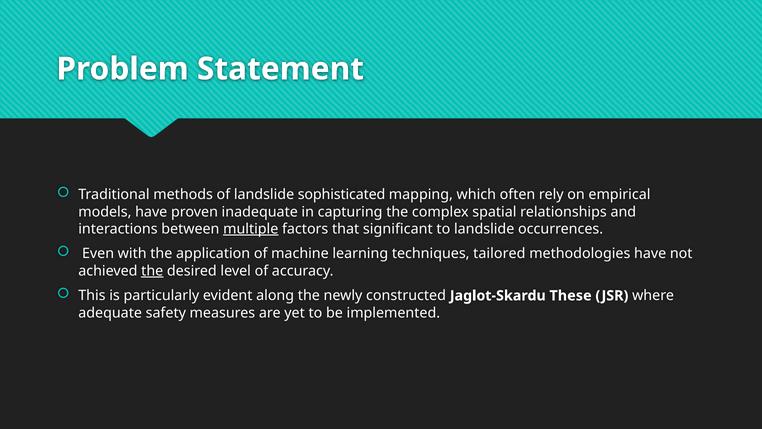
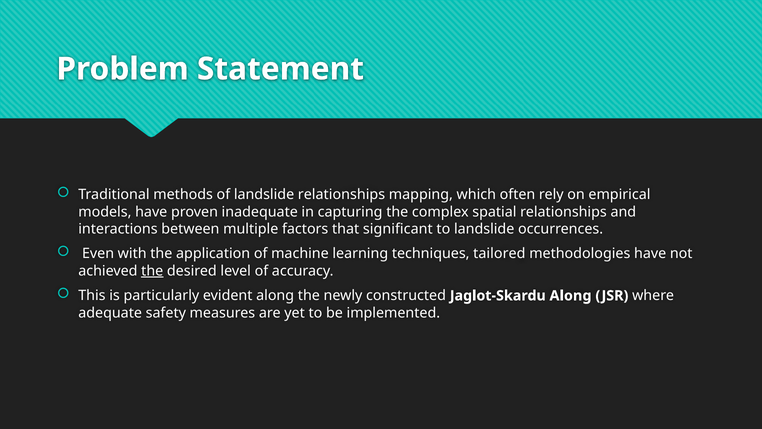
landslide sophisticated: sophisticated -> relationships (341, 194)
multiple underline: present -> none (251, 229)
Jaglot-Skardu These: These -> Along (571, 295)
